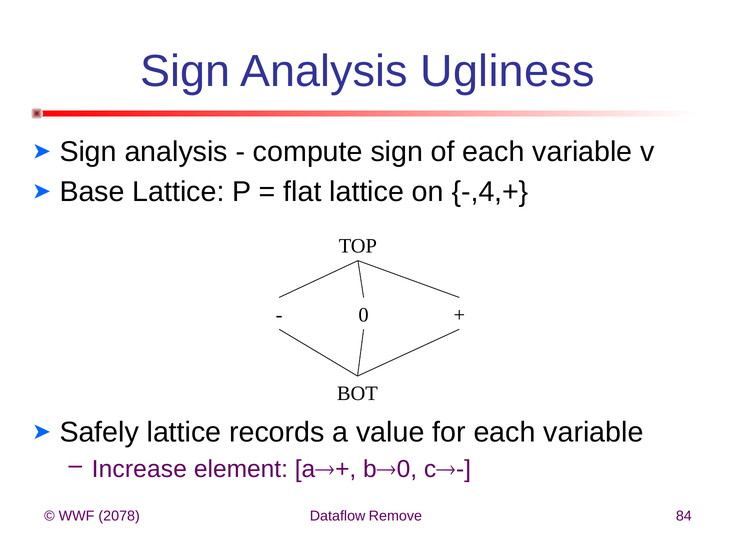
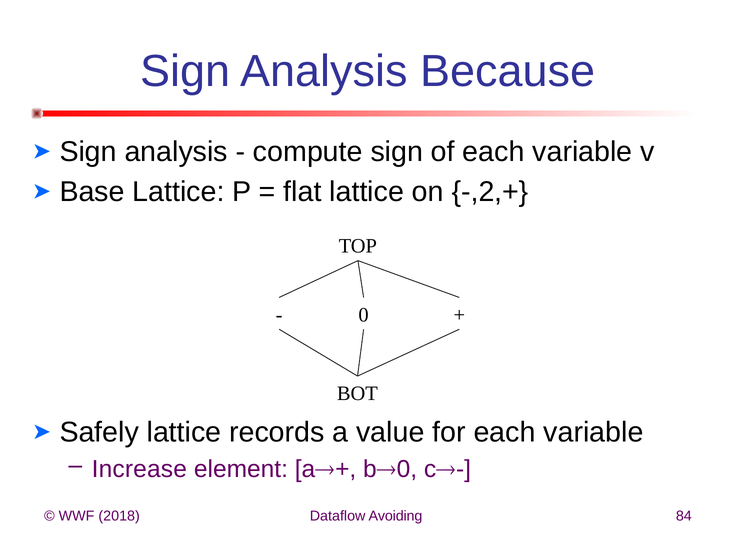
Ugliness: Ugliness -> Because (508, 71)
-,4,+: -,4,+ -> -,2,+ (490, 192)
2078: 2078 -> 2018 (119, 516)
Remove: Remove -> Avoiding (395, 516)
